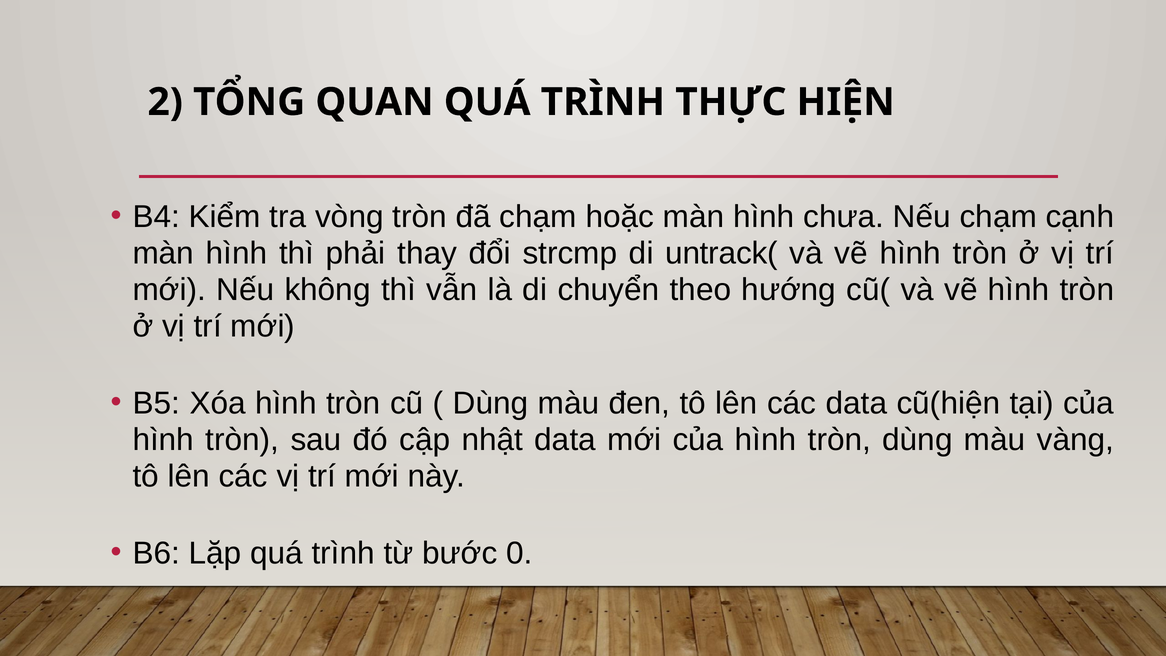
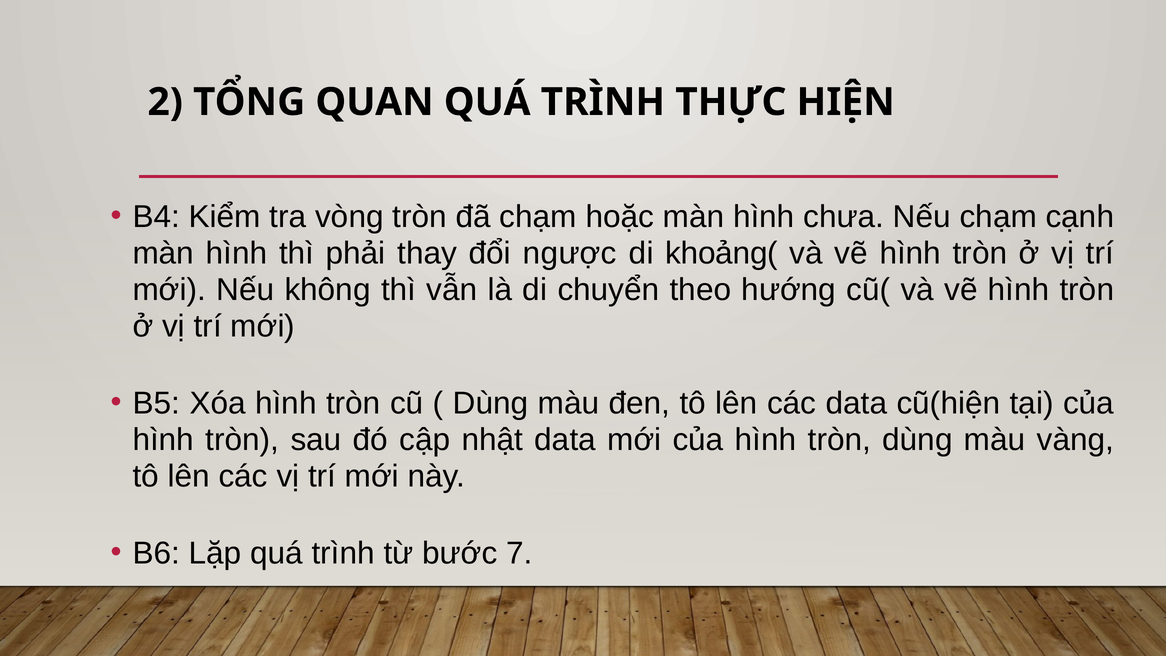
strcmp: strcmp -> ngược (570, 253)
untrack(: untrack( -> khoảng( (722, 253)
0: 0 -> 7 (519, 553)
